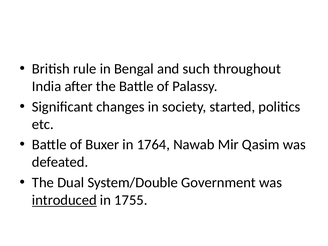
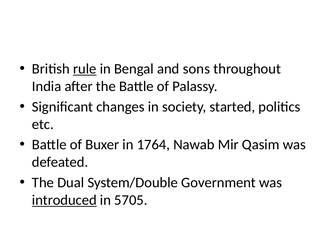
rule underline: none -> present (85, 69)
such: such -> sons (196, 69)
1755: 1755 -> 5705 (131, 200)
